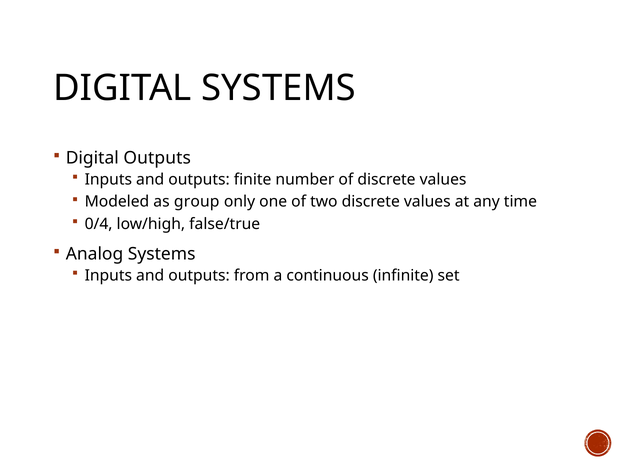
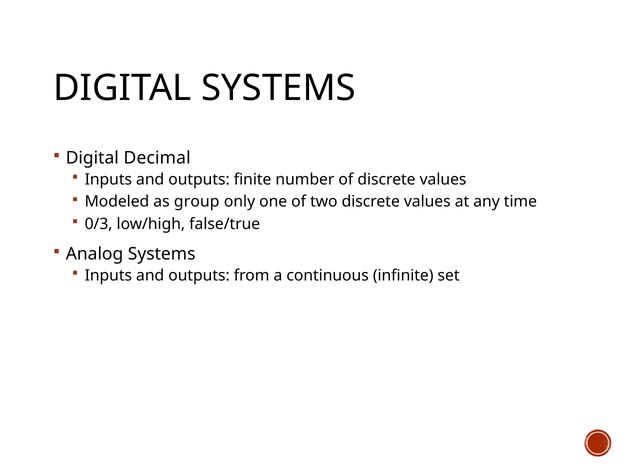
Digital Outputs: Outputs -> Decimal (157, 158)
0/4: 0/4 -> 0/3 (99, 224)
